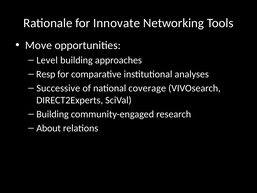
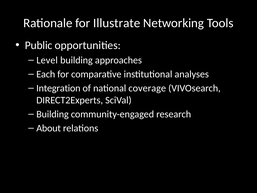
Innovate: Innovate -> Illustrate (117, 23)
Move: Move -> Public (39, 45)
Resp: Resp -> Each (46, 74)
Successive: Successive -> Integration (58, 88)
